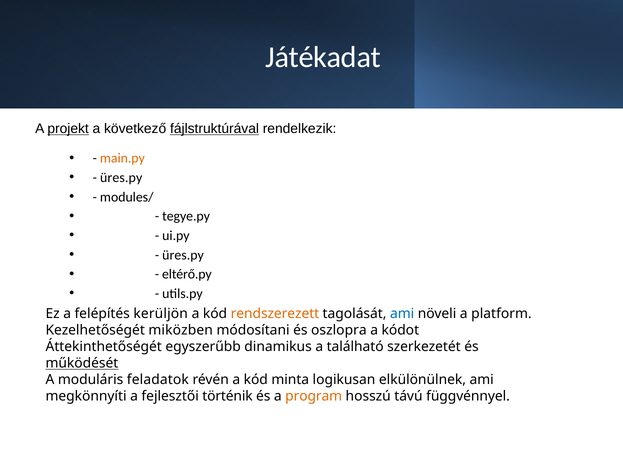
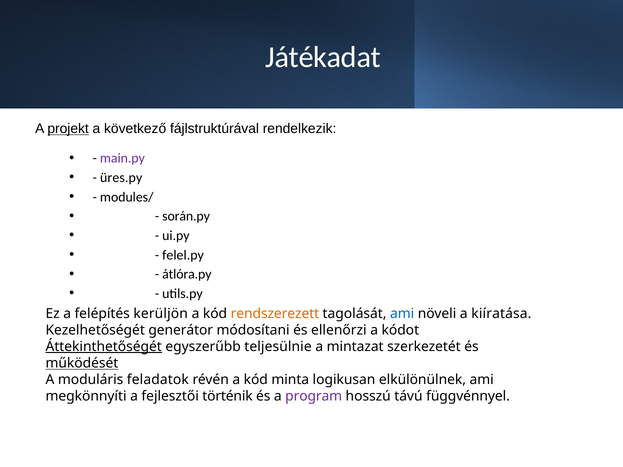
fájlstruktúrával underline: present -> none (215, 129)
main.py colour: orange -> purple (122, 158)
tegye.py: tegye.py -> során.py (186, 216)
üres.py: üres.py -> felel.py (183, 255)
eltérő.py: eltérő.py -> átlóra.py (187, 275)
platform: platform -> kiíratása (501, 314)
miközben: miközben -> generátor (181, 330)
oszlopra: oszlopra -> ellenőrzi (339, 330)
Áttekinthetőségét underline: none -> present (104, 347)
dinamikus: dinamikus -> teljesülnie (278, 347)
található: található -> mintazat (355, 347)
program colour: orange -> purple (314, 397)
